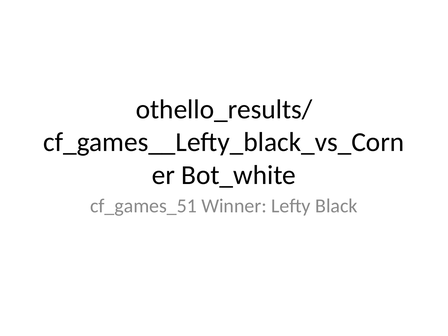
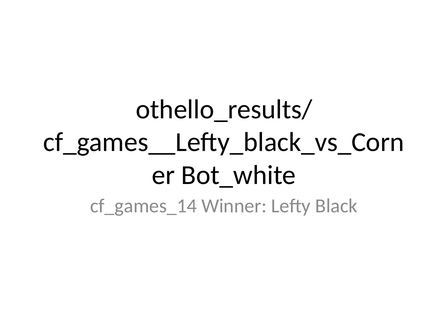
cf_games_51: cf_games_51 -> cf_games_14 (144, 206)
